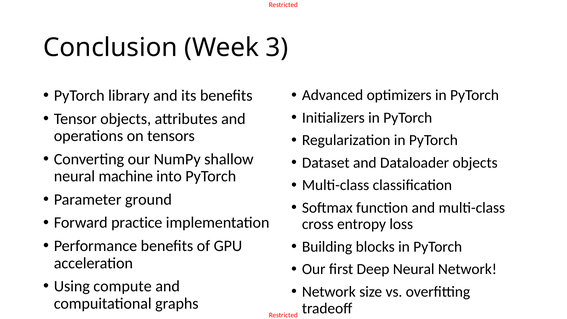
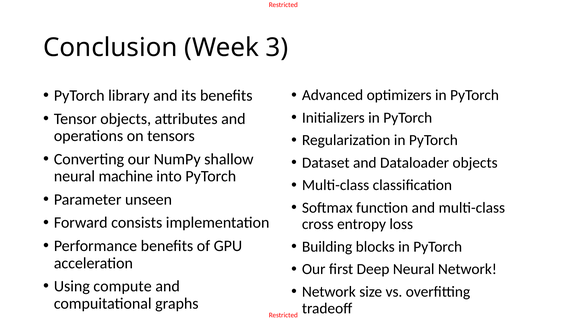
ground: ground -> unseen (149, 200)
practice: practice -> consists (137, 223)
